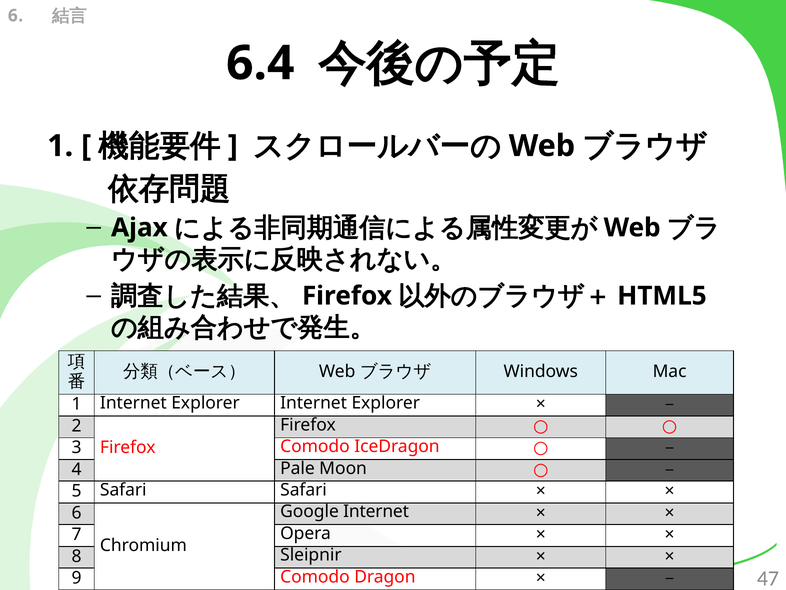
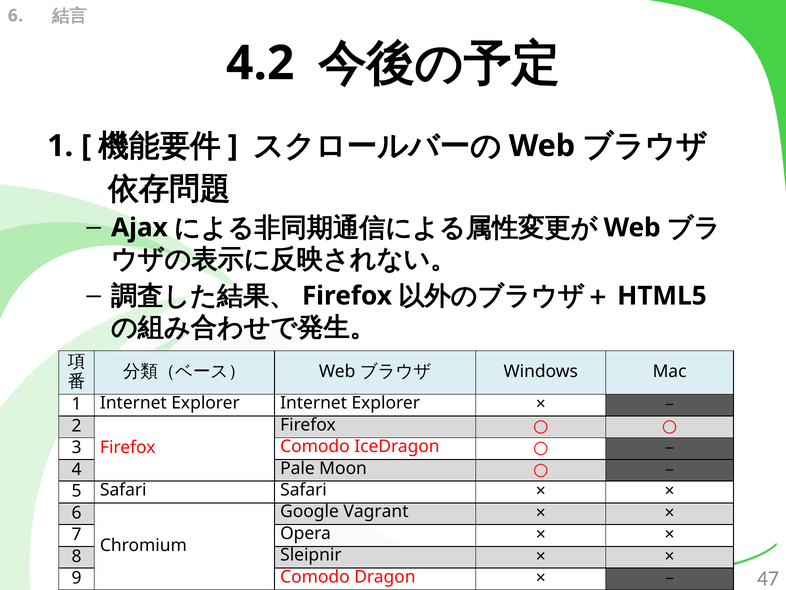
6.4: 6.4 -> 4.2 (260, 63)
Google Internet: Internet -> Vagrant (376, 511)
